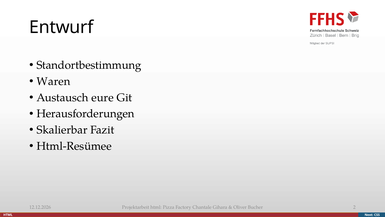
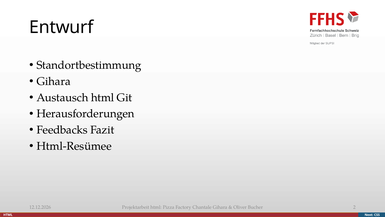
Waren: Waren -> Gihara (54, 81)
Austausch eure: eure -> html (103, 97)
Skalierbar: Skalierbar -> Feedbacks (62, 130)
